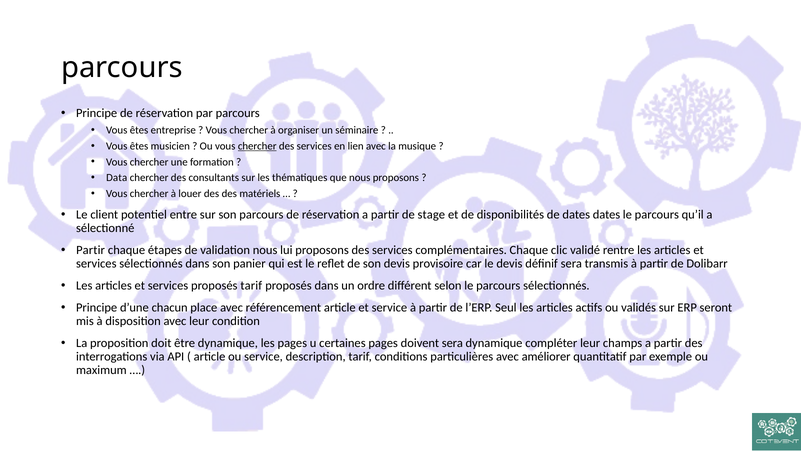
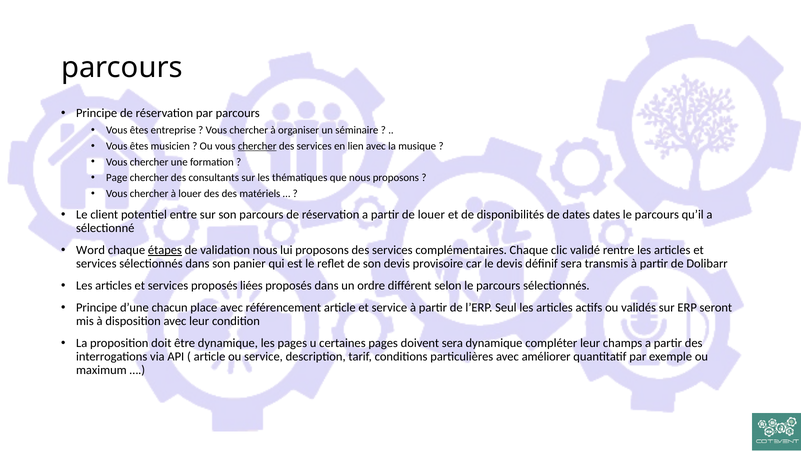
Data: Data -> Page (117, 178)
de stage: stage -> louer (431, 215)
Partir: Partir -> Word (91, 250)
étapes underline: none -> present (165, 250)
proposés tarif: tarif -> liées (251, 285)
